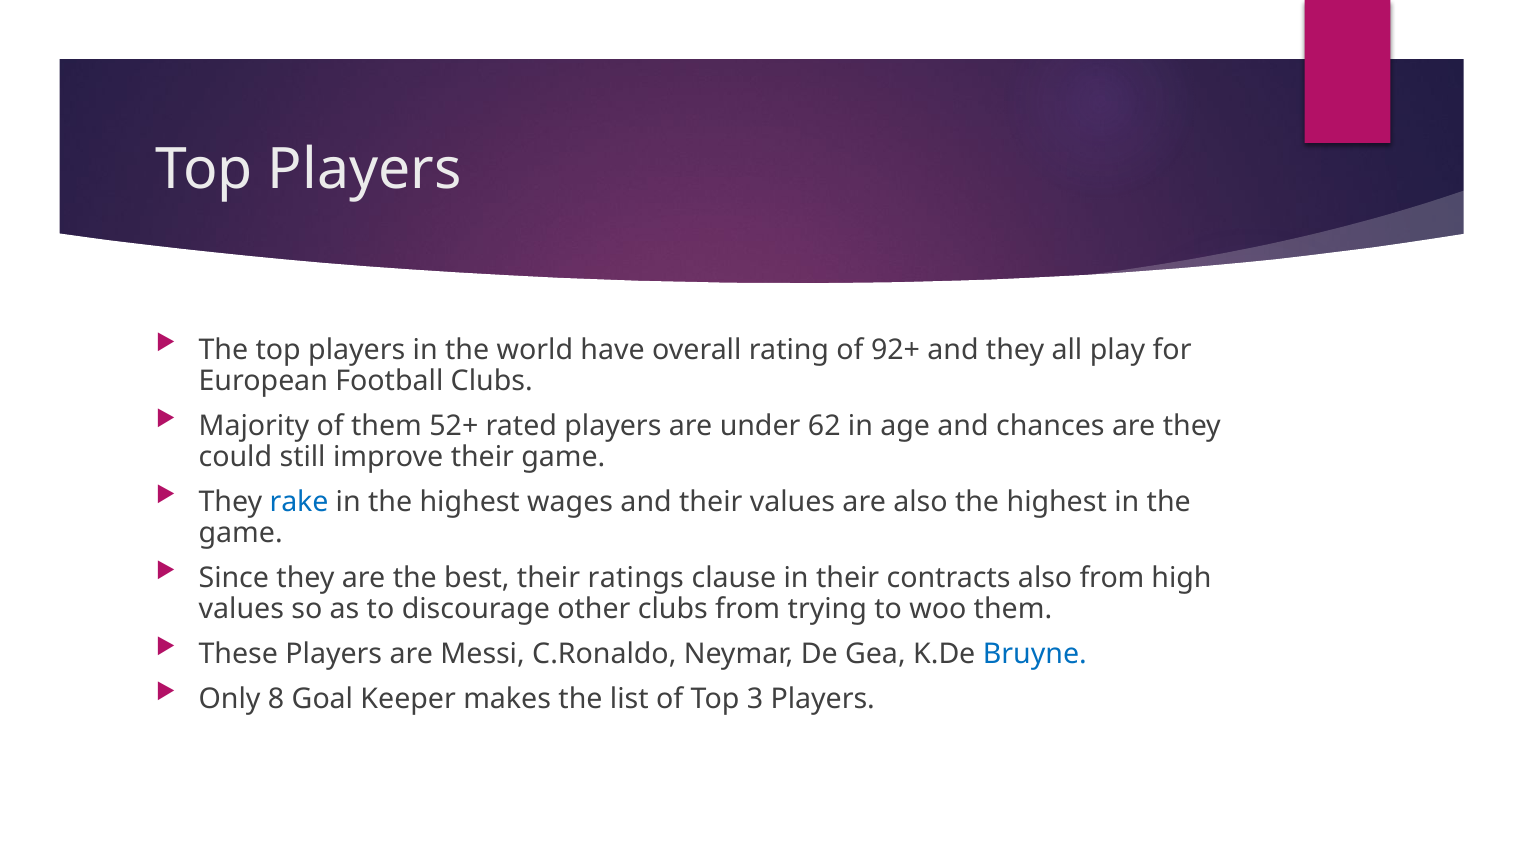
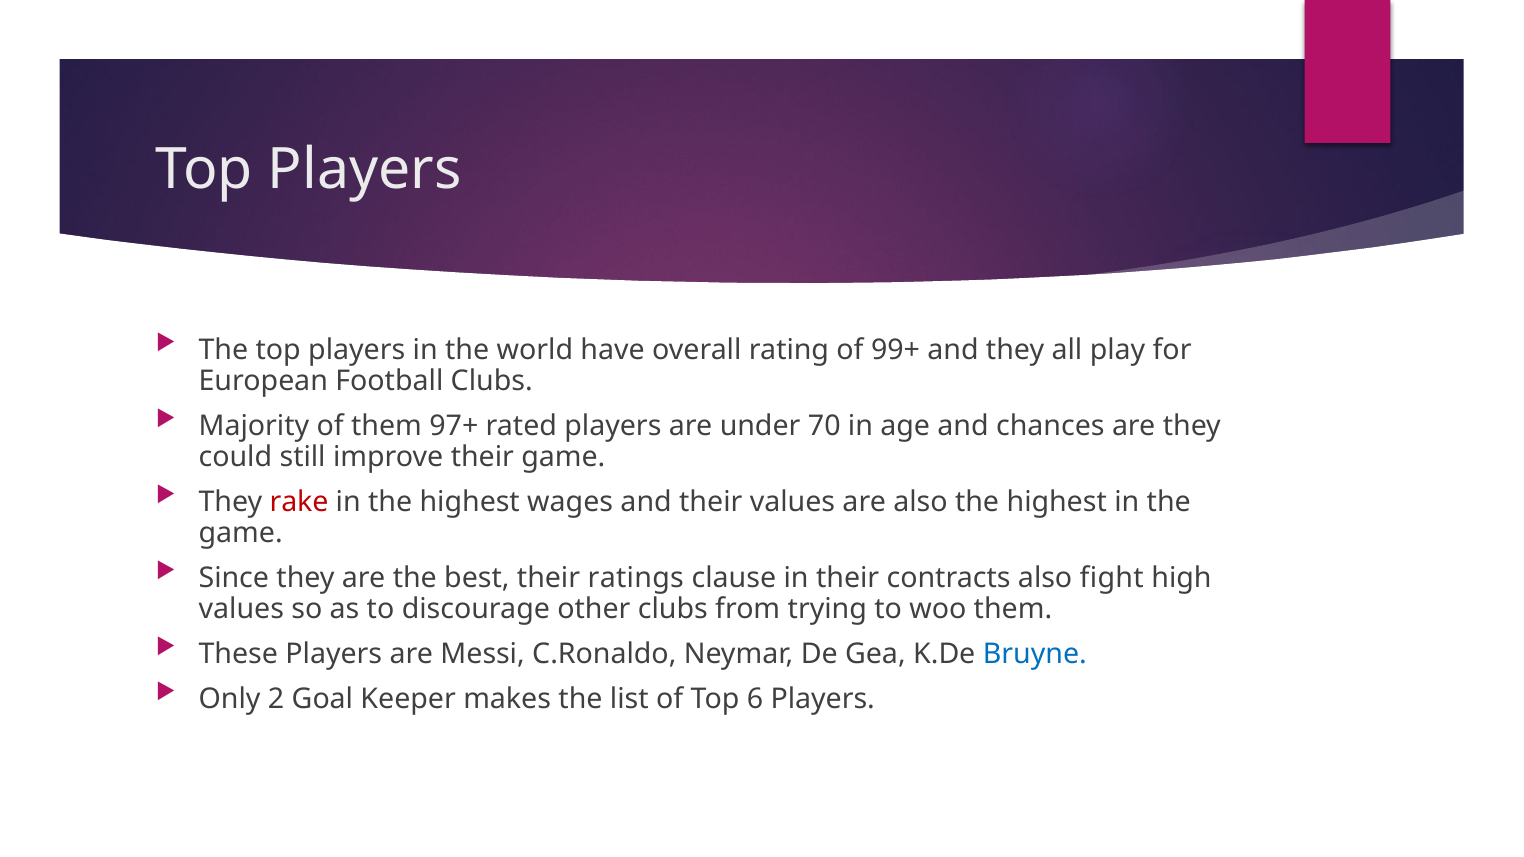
92+: 92+ -> 99+ (895, 350)
52+: 52+ -> 97+ (454, 426)
62: 62 -> 70 (824, 426)
rake colour: blue -> red (299, 502)
also from: from -> fight (1112, 578)
8: 8 -> 2 (276, 699)
3: 3 -> 6 (755, 699)
